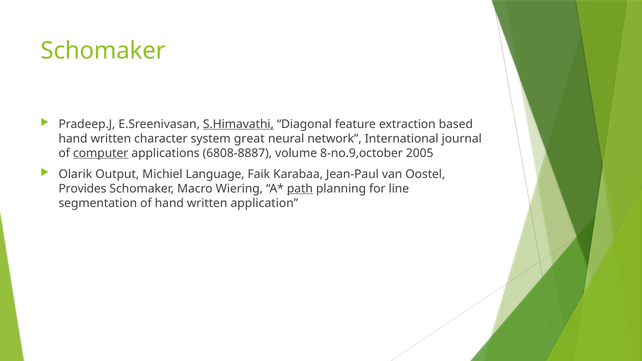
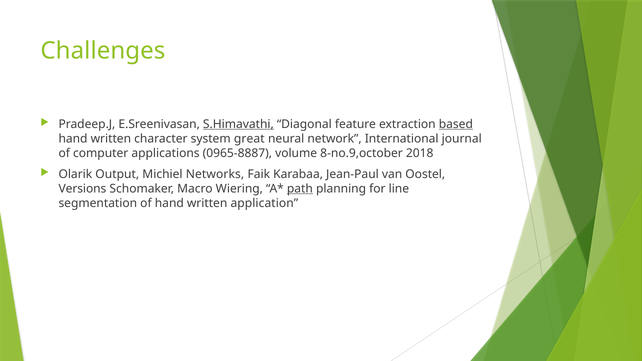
Schomaker: Schomaker -> Challenges (103, 51)
based underline: none -> present (456, 124)
computer underline: present -> none (101, 153)
6808-8887: 6808-8887 -> 0965-8887 (237, 153)
2005: 2005 -> 2018 (420, 153)
Language: Language -> Networks (215, 174)
Provides: Provides -> Versions (82, 189)
